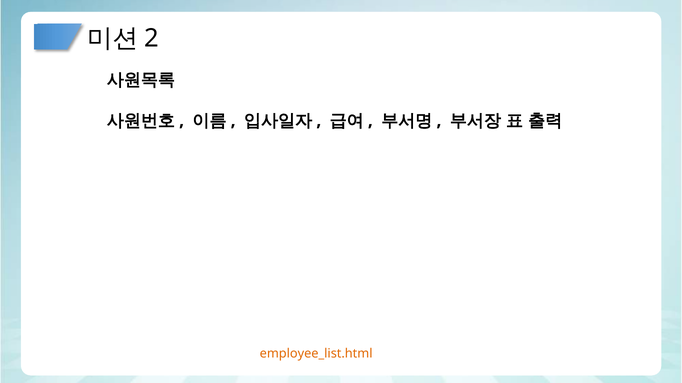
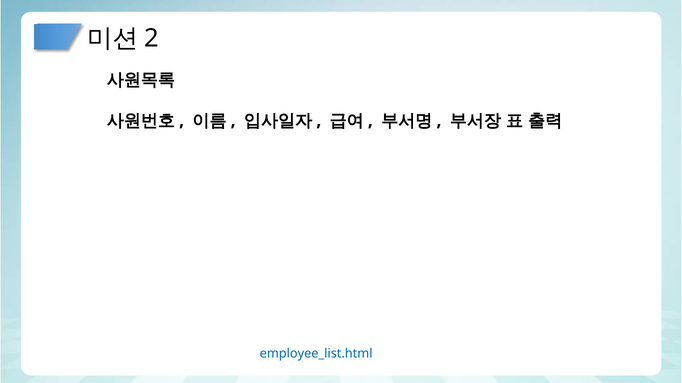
employee_list.html colour: orange -> blue (316, 354)
